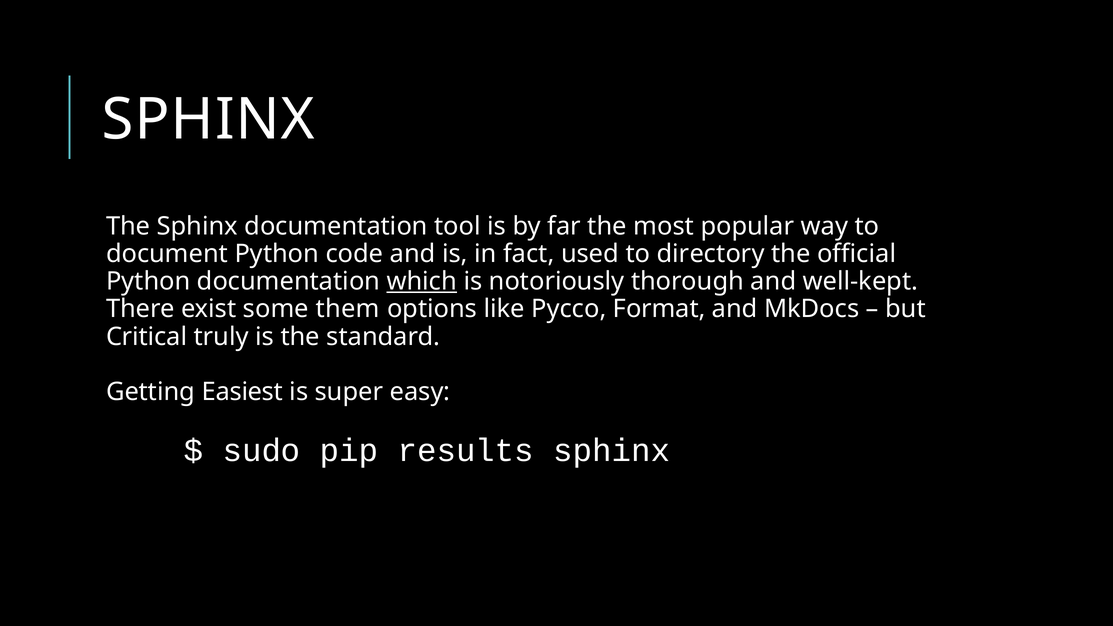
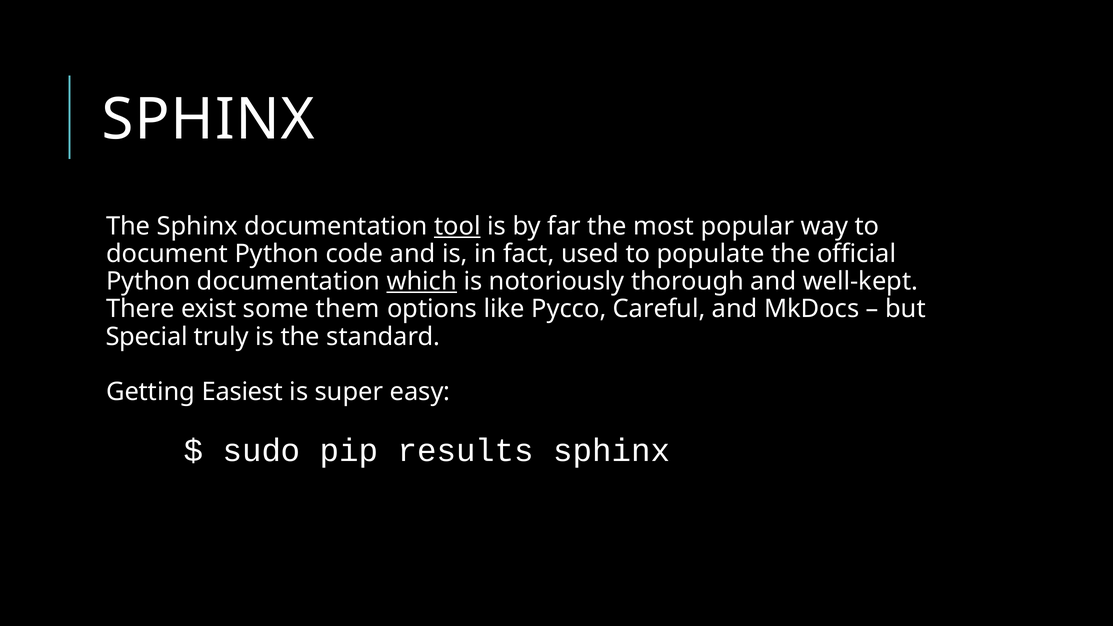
tool underline: none -> present (457, 226)
directory: directory -> populate (711, 254)
Format: Format -> Careful (659, 309)
Critical: Critical -> Special (147, 337)
